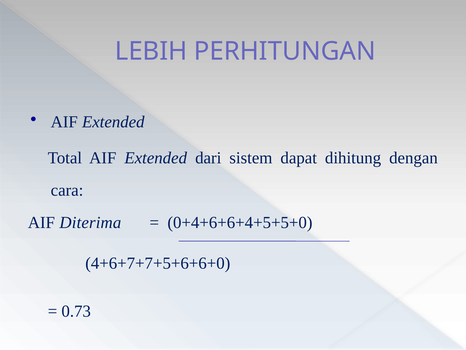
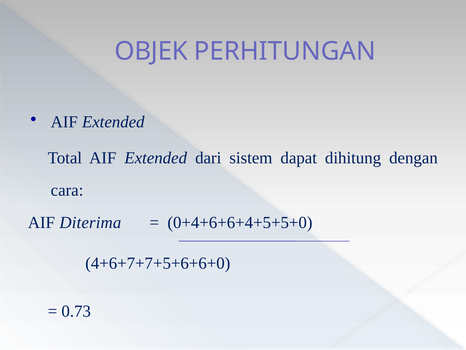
LEBIH: LEBIH -> OBJEK (151, 51)
